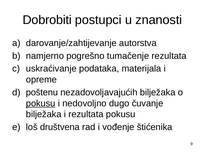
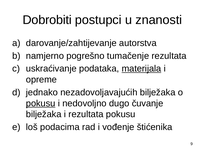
materijala underline: none -> present (141, 69)
poštenu: poštenu -> jednako (42, 92)
društvena: društvena -> podacima (60, 127)
